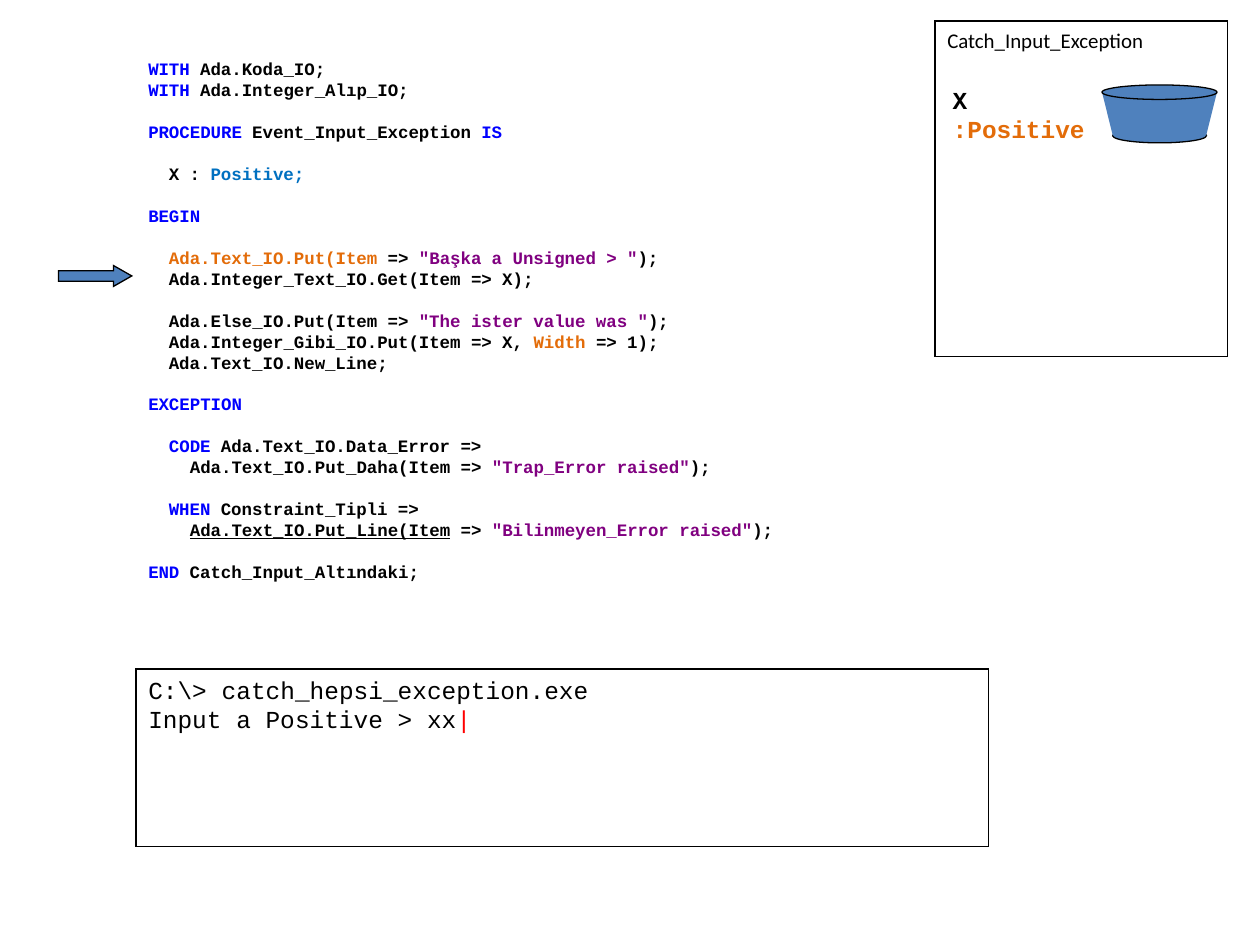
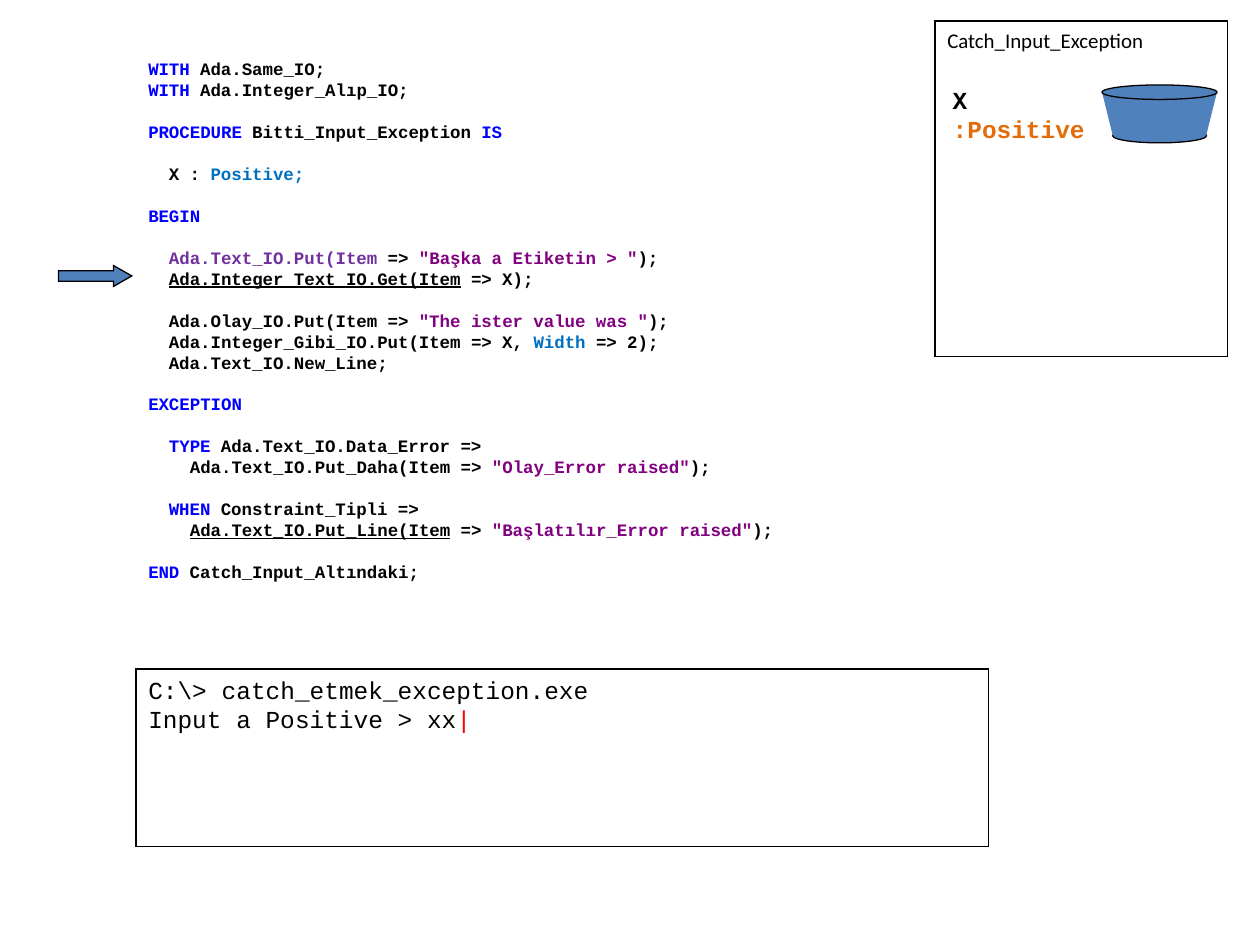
Ada.Koda_IO: Ada.Koda_IO -> Ada.Same_IO (263, 70)
Event_Input_Exception: Event_Input_Exception -> Bitti_Input_Exception (362, 133)
Ada.Text_IO.Put(Item colour: orange -> purple (273, 259)
Unsigned: Unsigned -> Etiketin (554, 259)
Ada.Integer_Text_IO.Get(Item underline: none -> present (315, 280)
Ada.Else_IO.Put(Item: Ada.Else_IO.Put(Item -> Ada.Olay_IO.Put(Item (273, 321)
Width colour: orange -> blue (560, 342)
1: 1 -> 2 (643, 342)
CODE: CODE -> TYPE (190, 447)
Trap_Error: Trap_Error -> Olay_Error (549, 468)
Bilinmeyen_Error: Bilinmeyen_Error -> Başlatılır_Error (580, 531)
catch_hepsi_exception.exe: catch_hepsi_exception.exe -> catch_etmek_exception.exe (405, 692)
